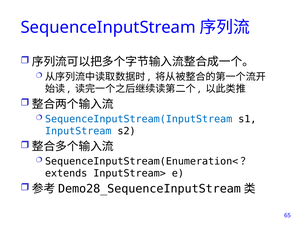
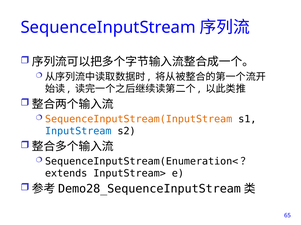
SequenceInputStream(InputStream colour: blue -> orange (139, 119)
